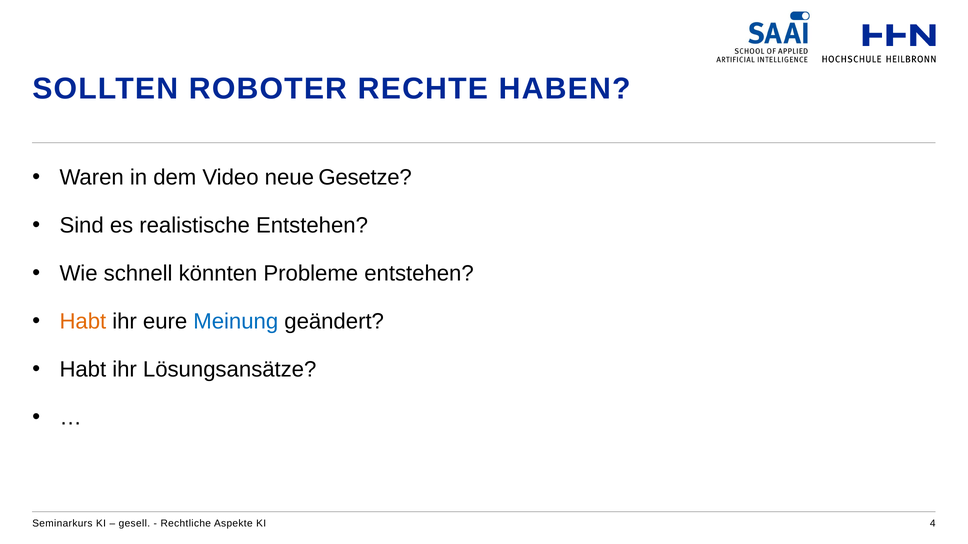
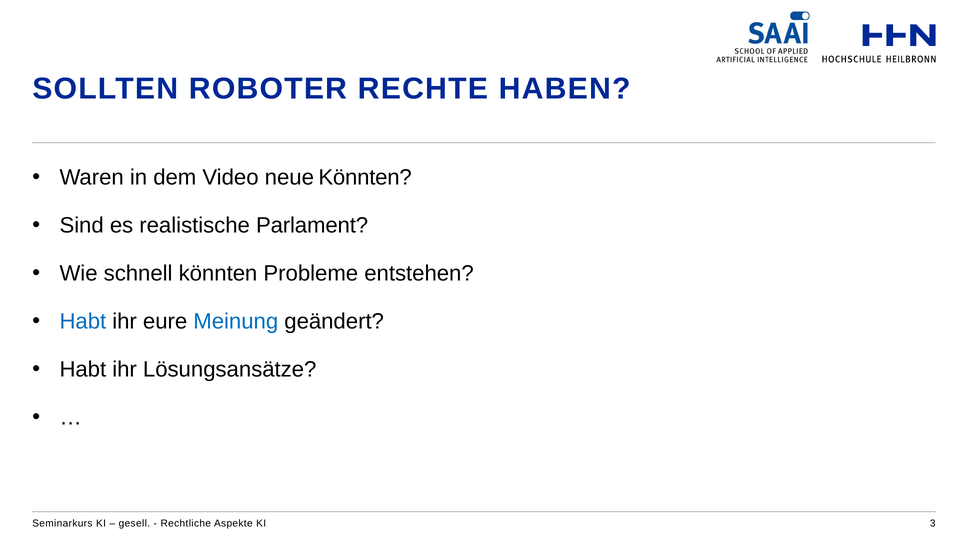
neue Gesetze: Gesetze -> Könnten (365, 178)
realistische Entstehen: Entstehen -> Parlament (312, 226)
Habt colour: orange -> blue (83, 322)
4: 4 -> 3 (933, 524)
